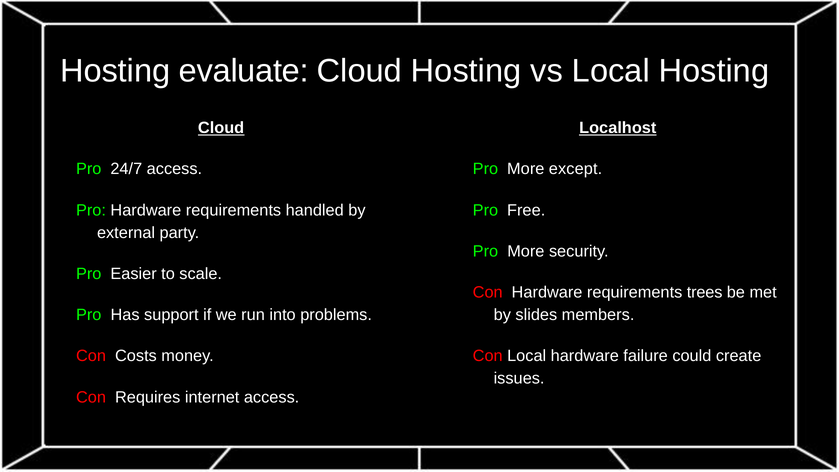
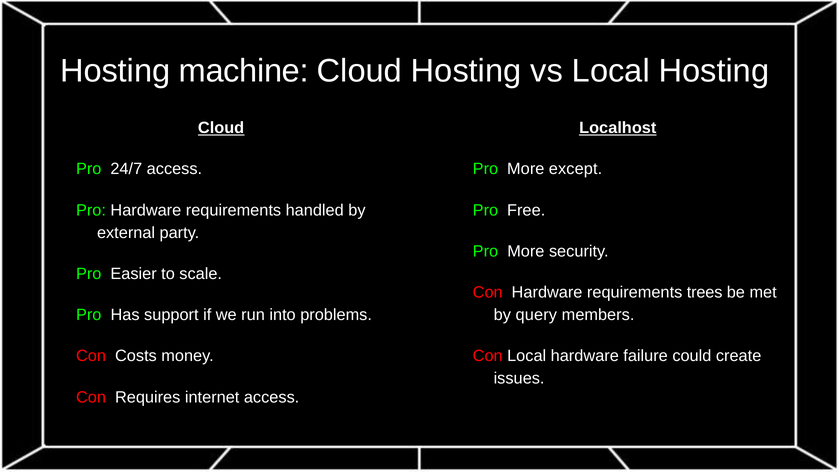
evaluate: evaluate -> machine (244, 71)
slides: slides -> query (536, 315)
